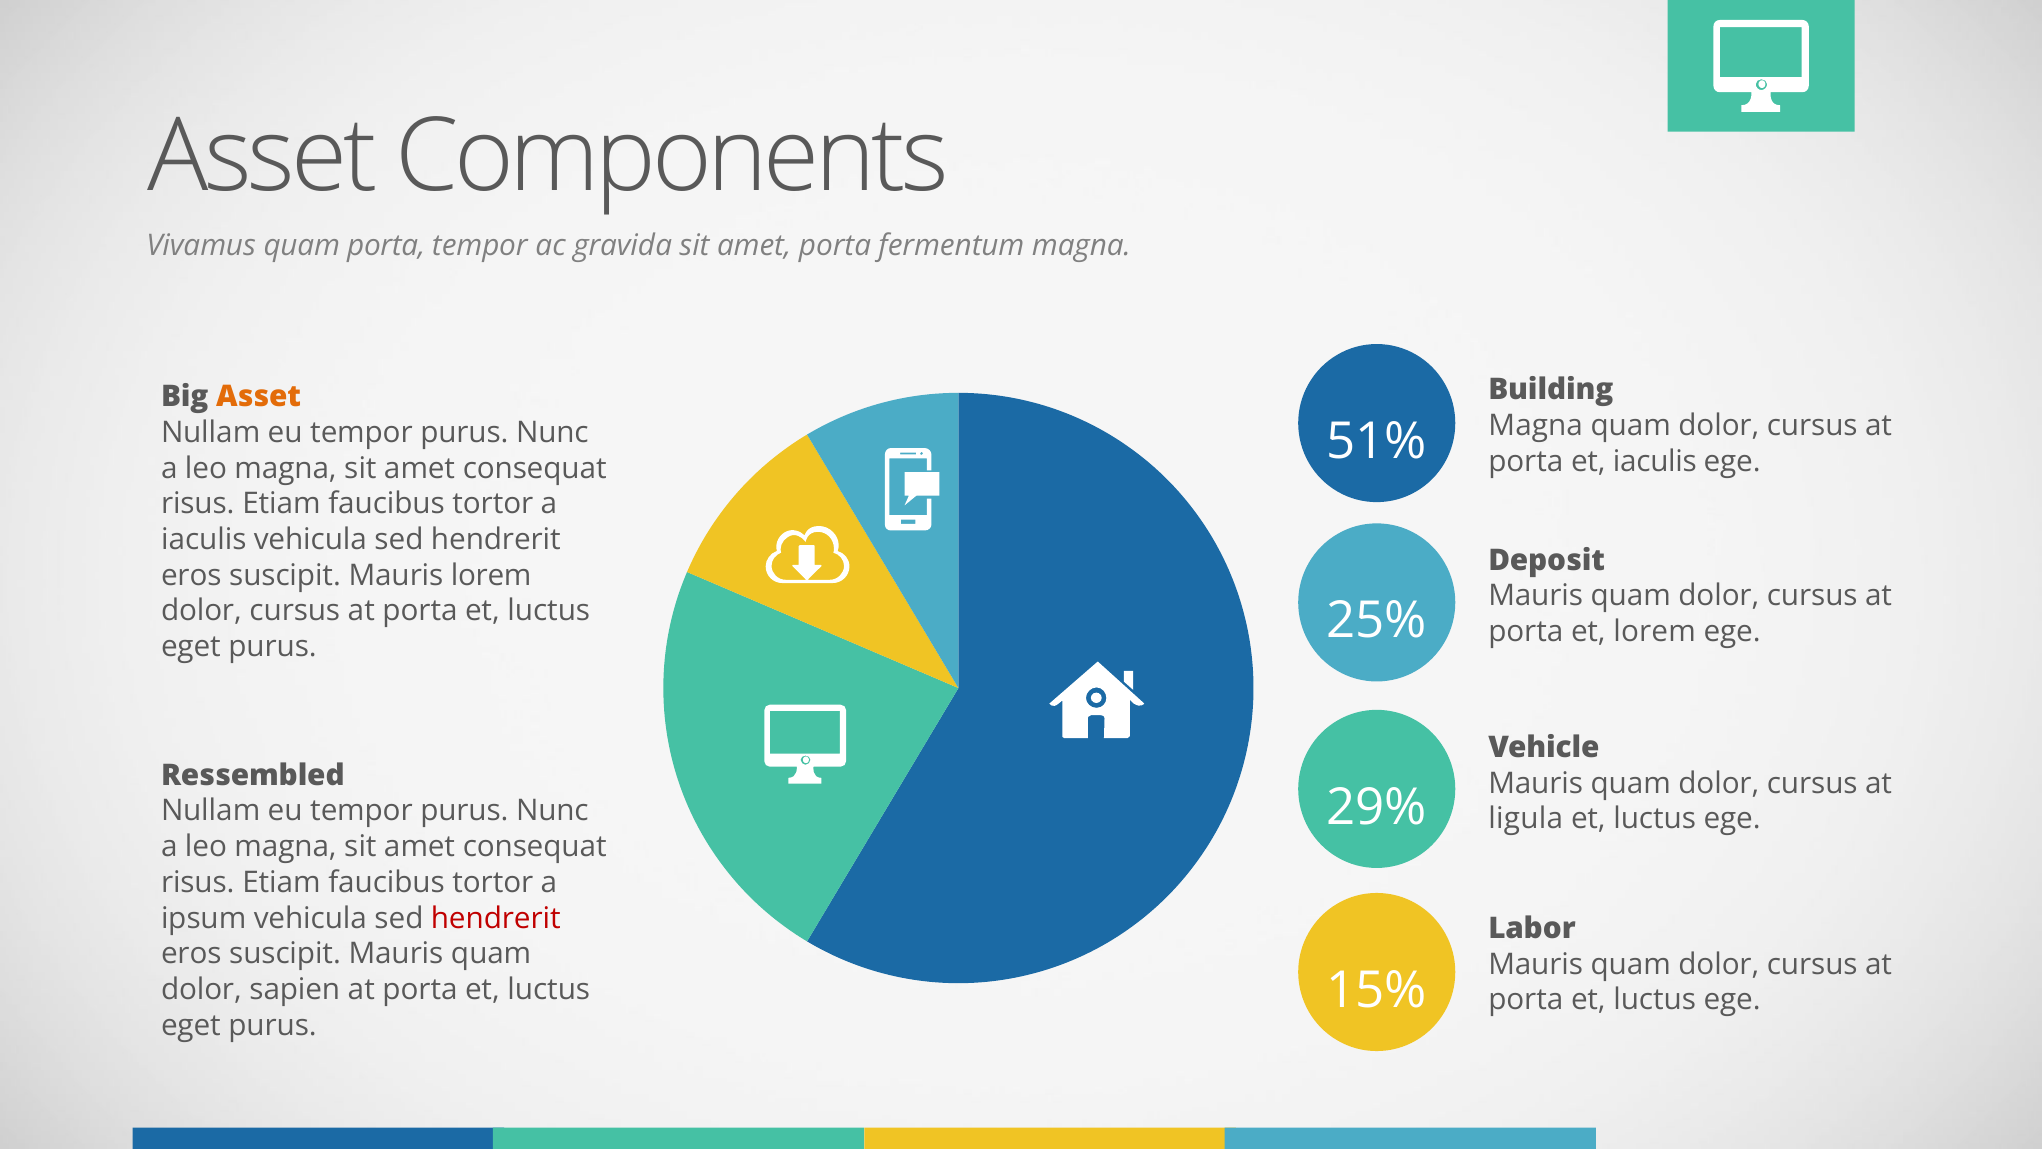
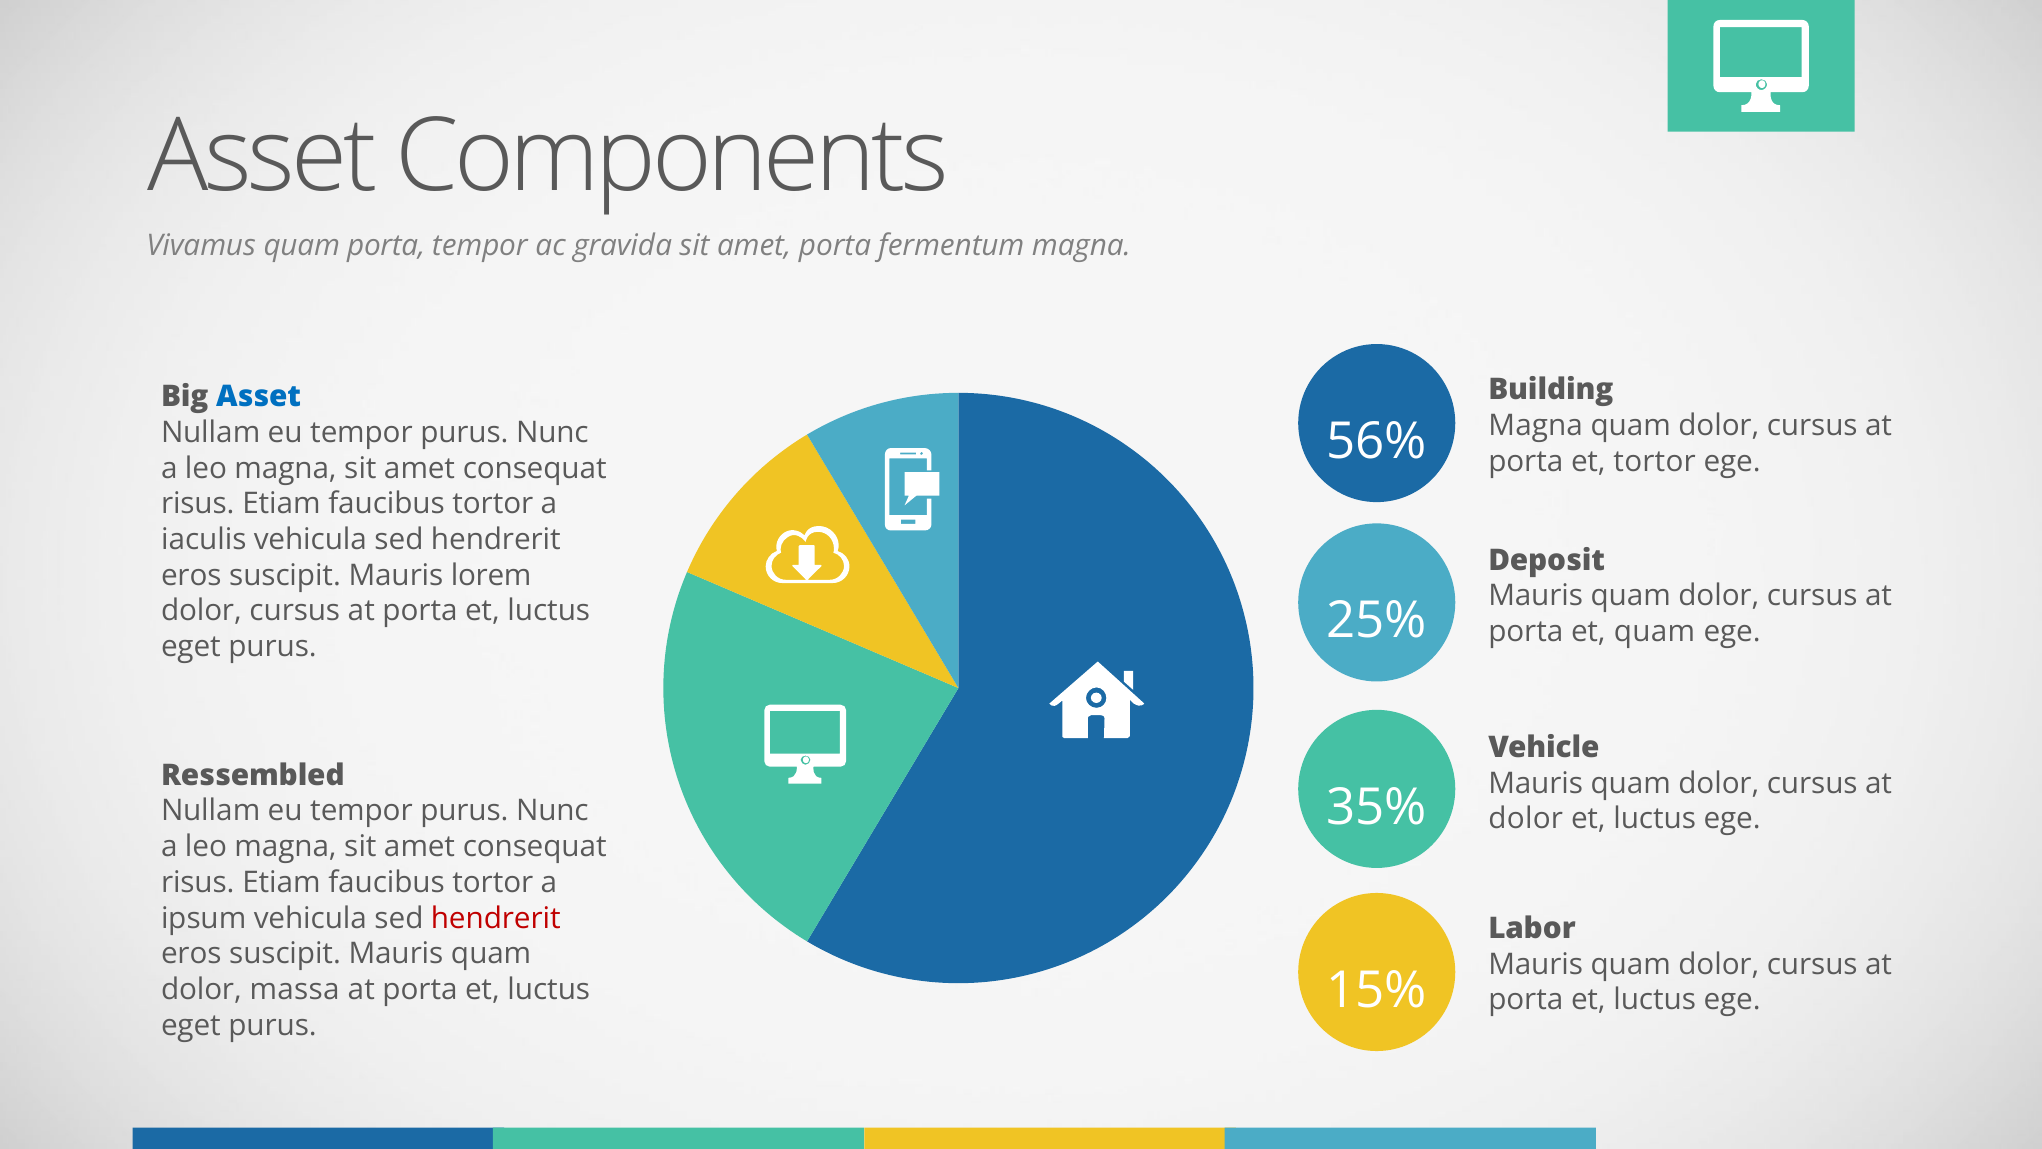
Asset colour: orange -> blue (259, 397)
51%: 51% -> 56% (1377, 441)
et iaculis: iaculis -> tortor (1655, 461)
et lorem: lorem -> quam (1655, 632)
29%: 29% -> 35% (1377, 807)
ligula: ligula -> dolor (1526, 819)
sapien: sapien -> massa (295, 989)
